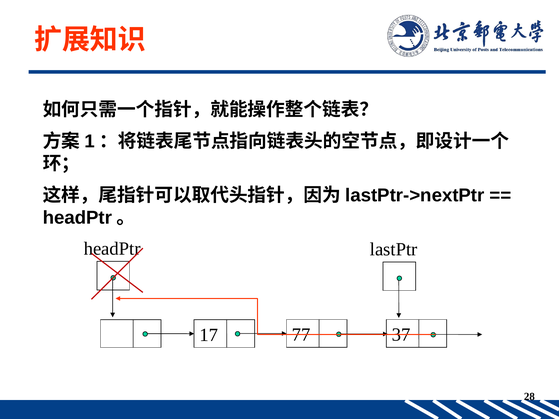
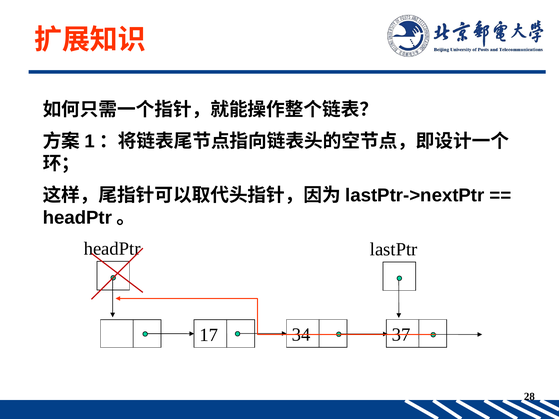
77: 77 -> 34 (301, 335)
